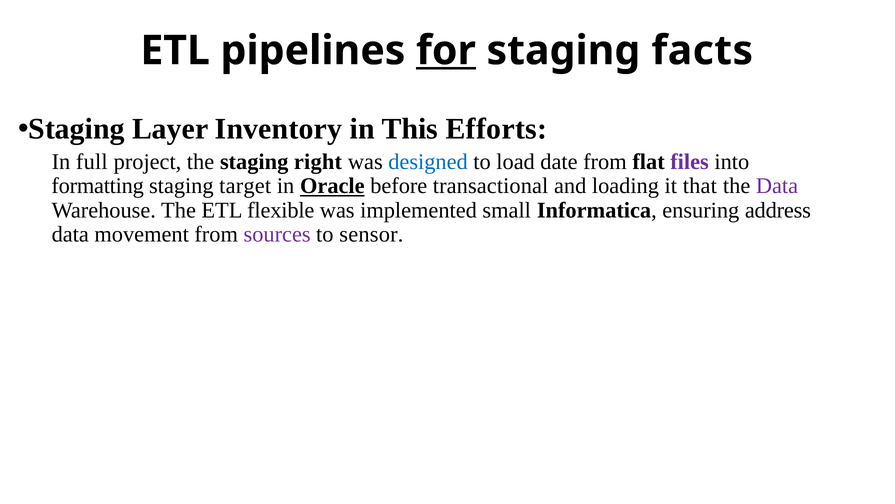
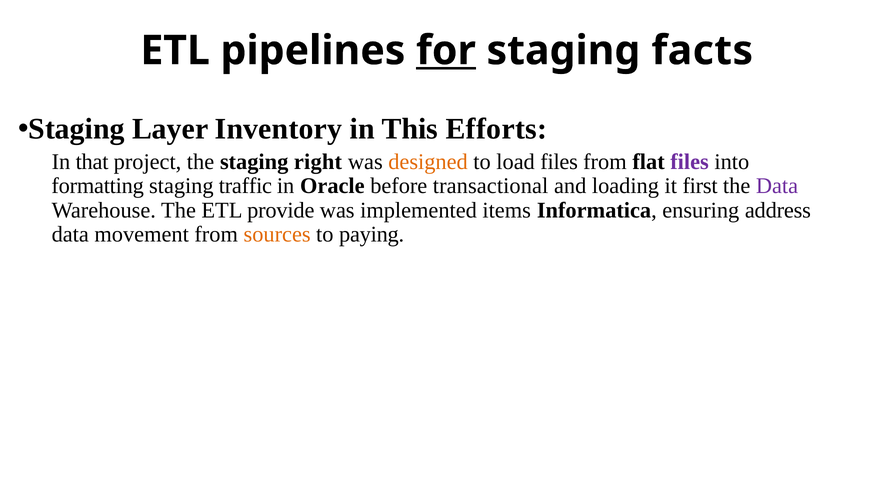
full: full -> that (92, 162)
designed colour: blue -> orange (428, 162)
load date: date -> files (559, 162)
target: target -> traffic (245, 186)
Oracle underline: present -> none (332, 186)
that: that -> first (700, 186)
flexible: flexible -> provide (281, 210)
small: small -> items (507, 210)
sources colour: purple -> orange (277, 234)
sensor: sensor -> paying (372, 234)
